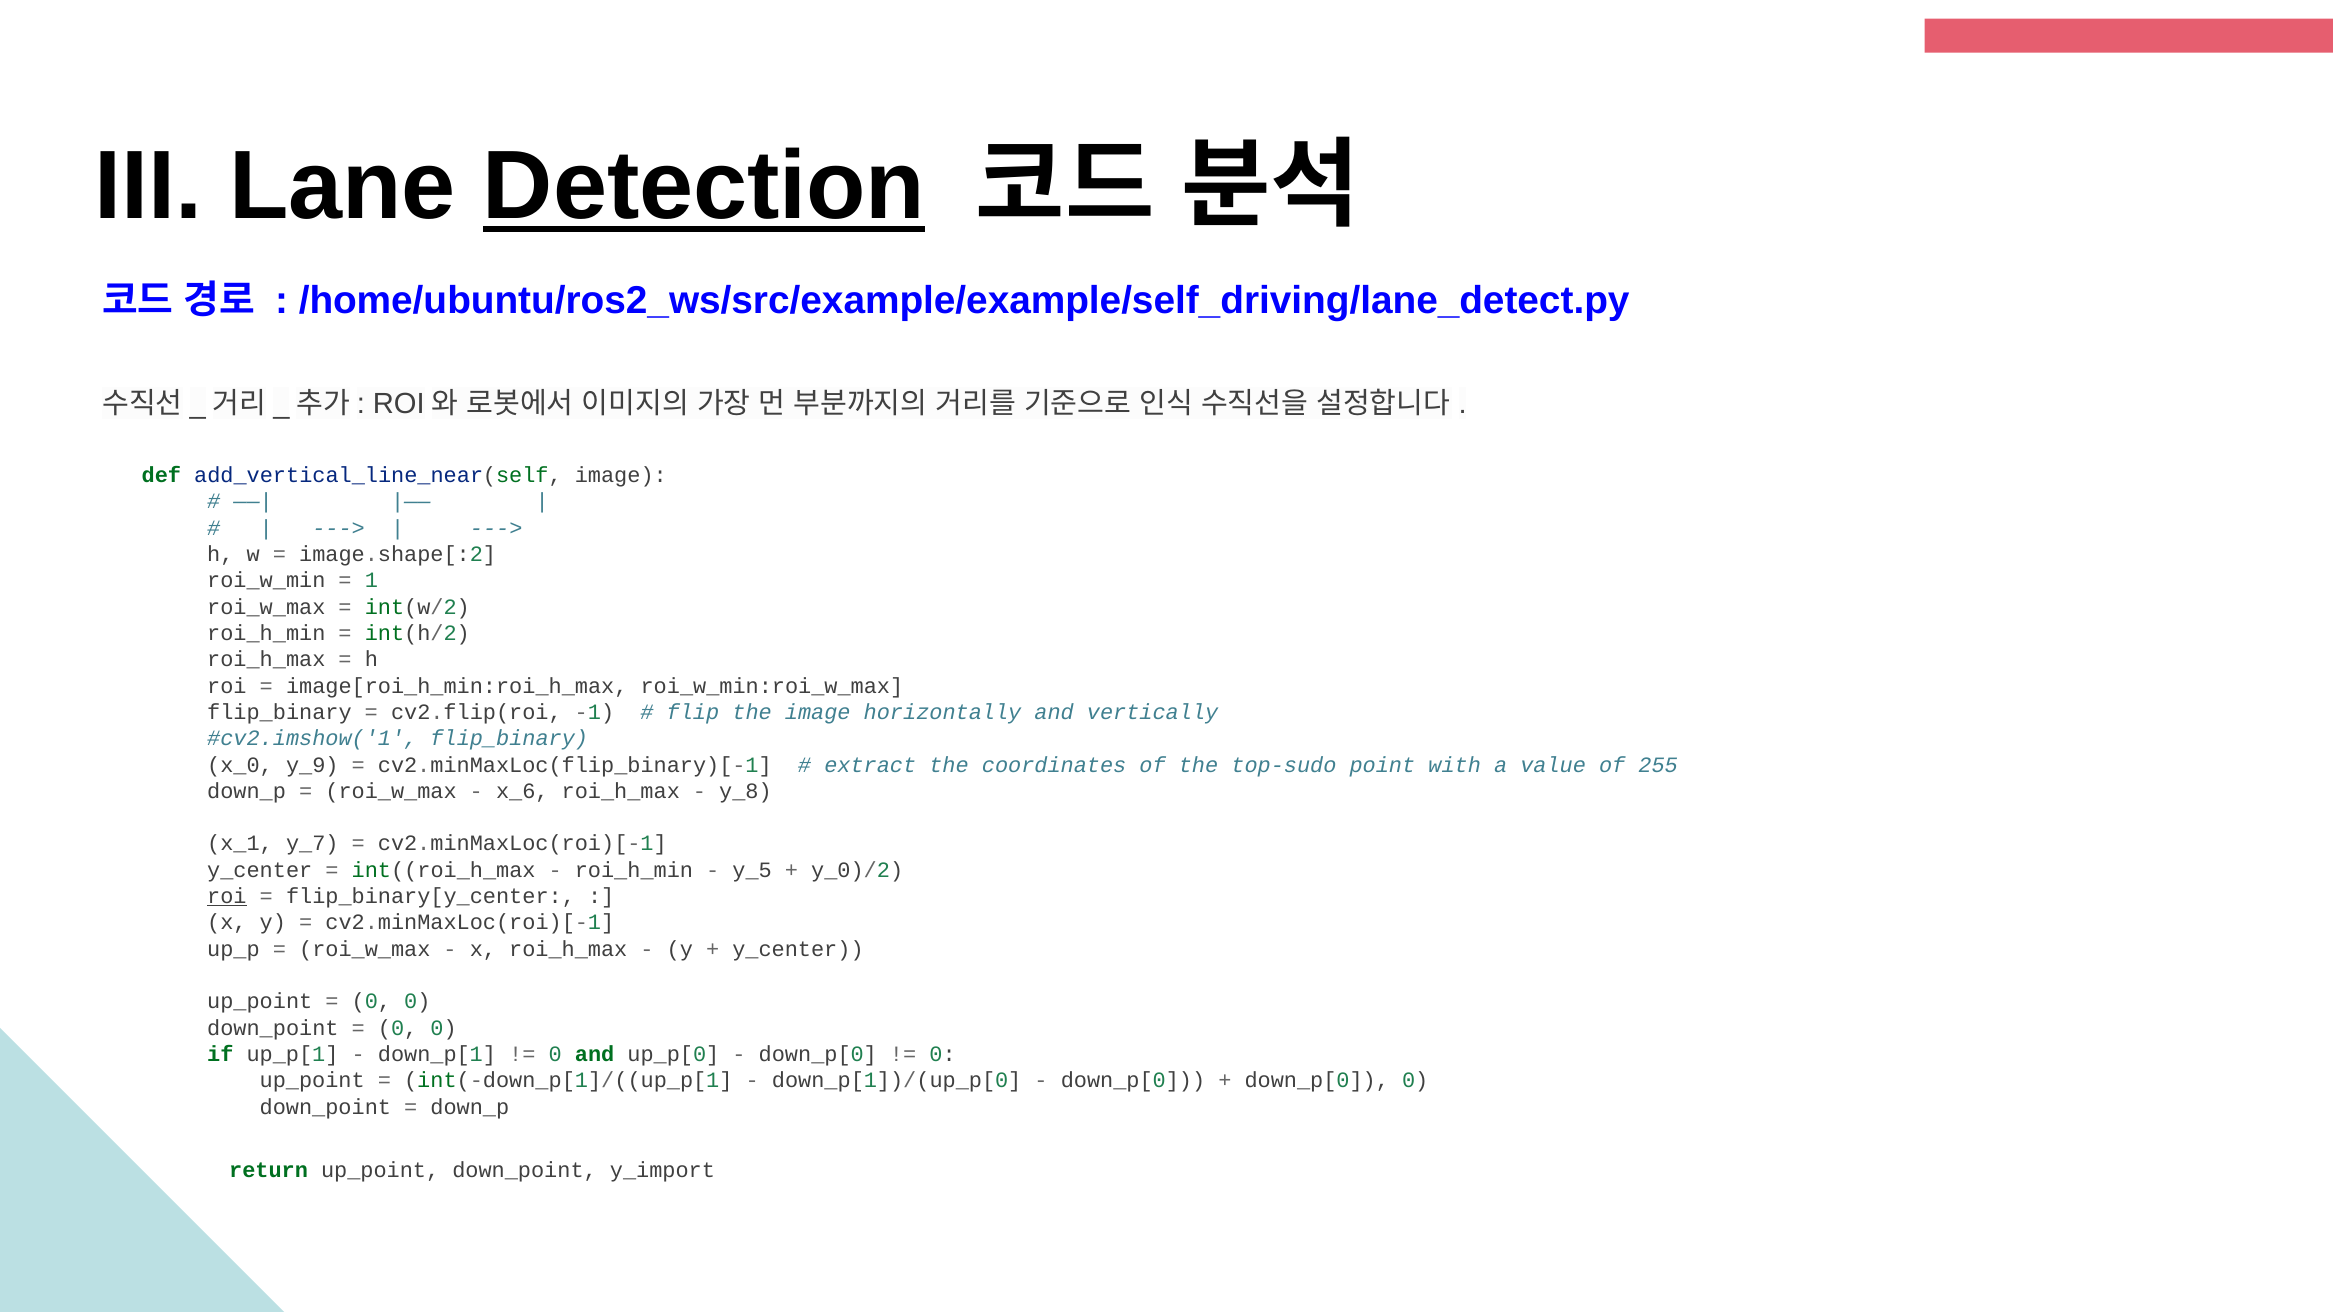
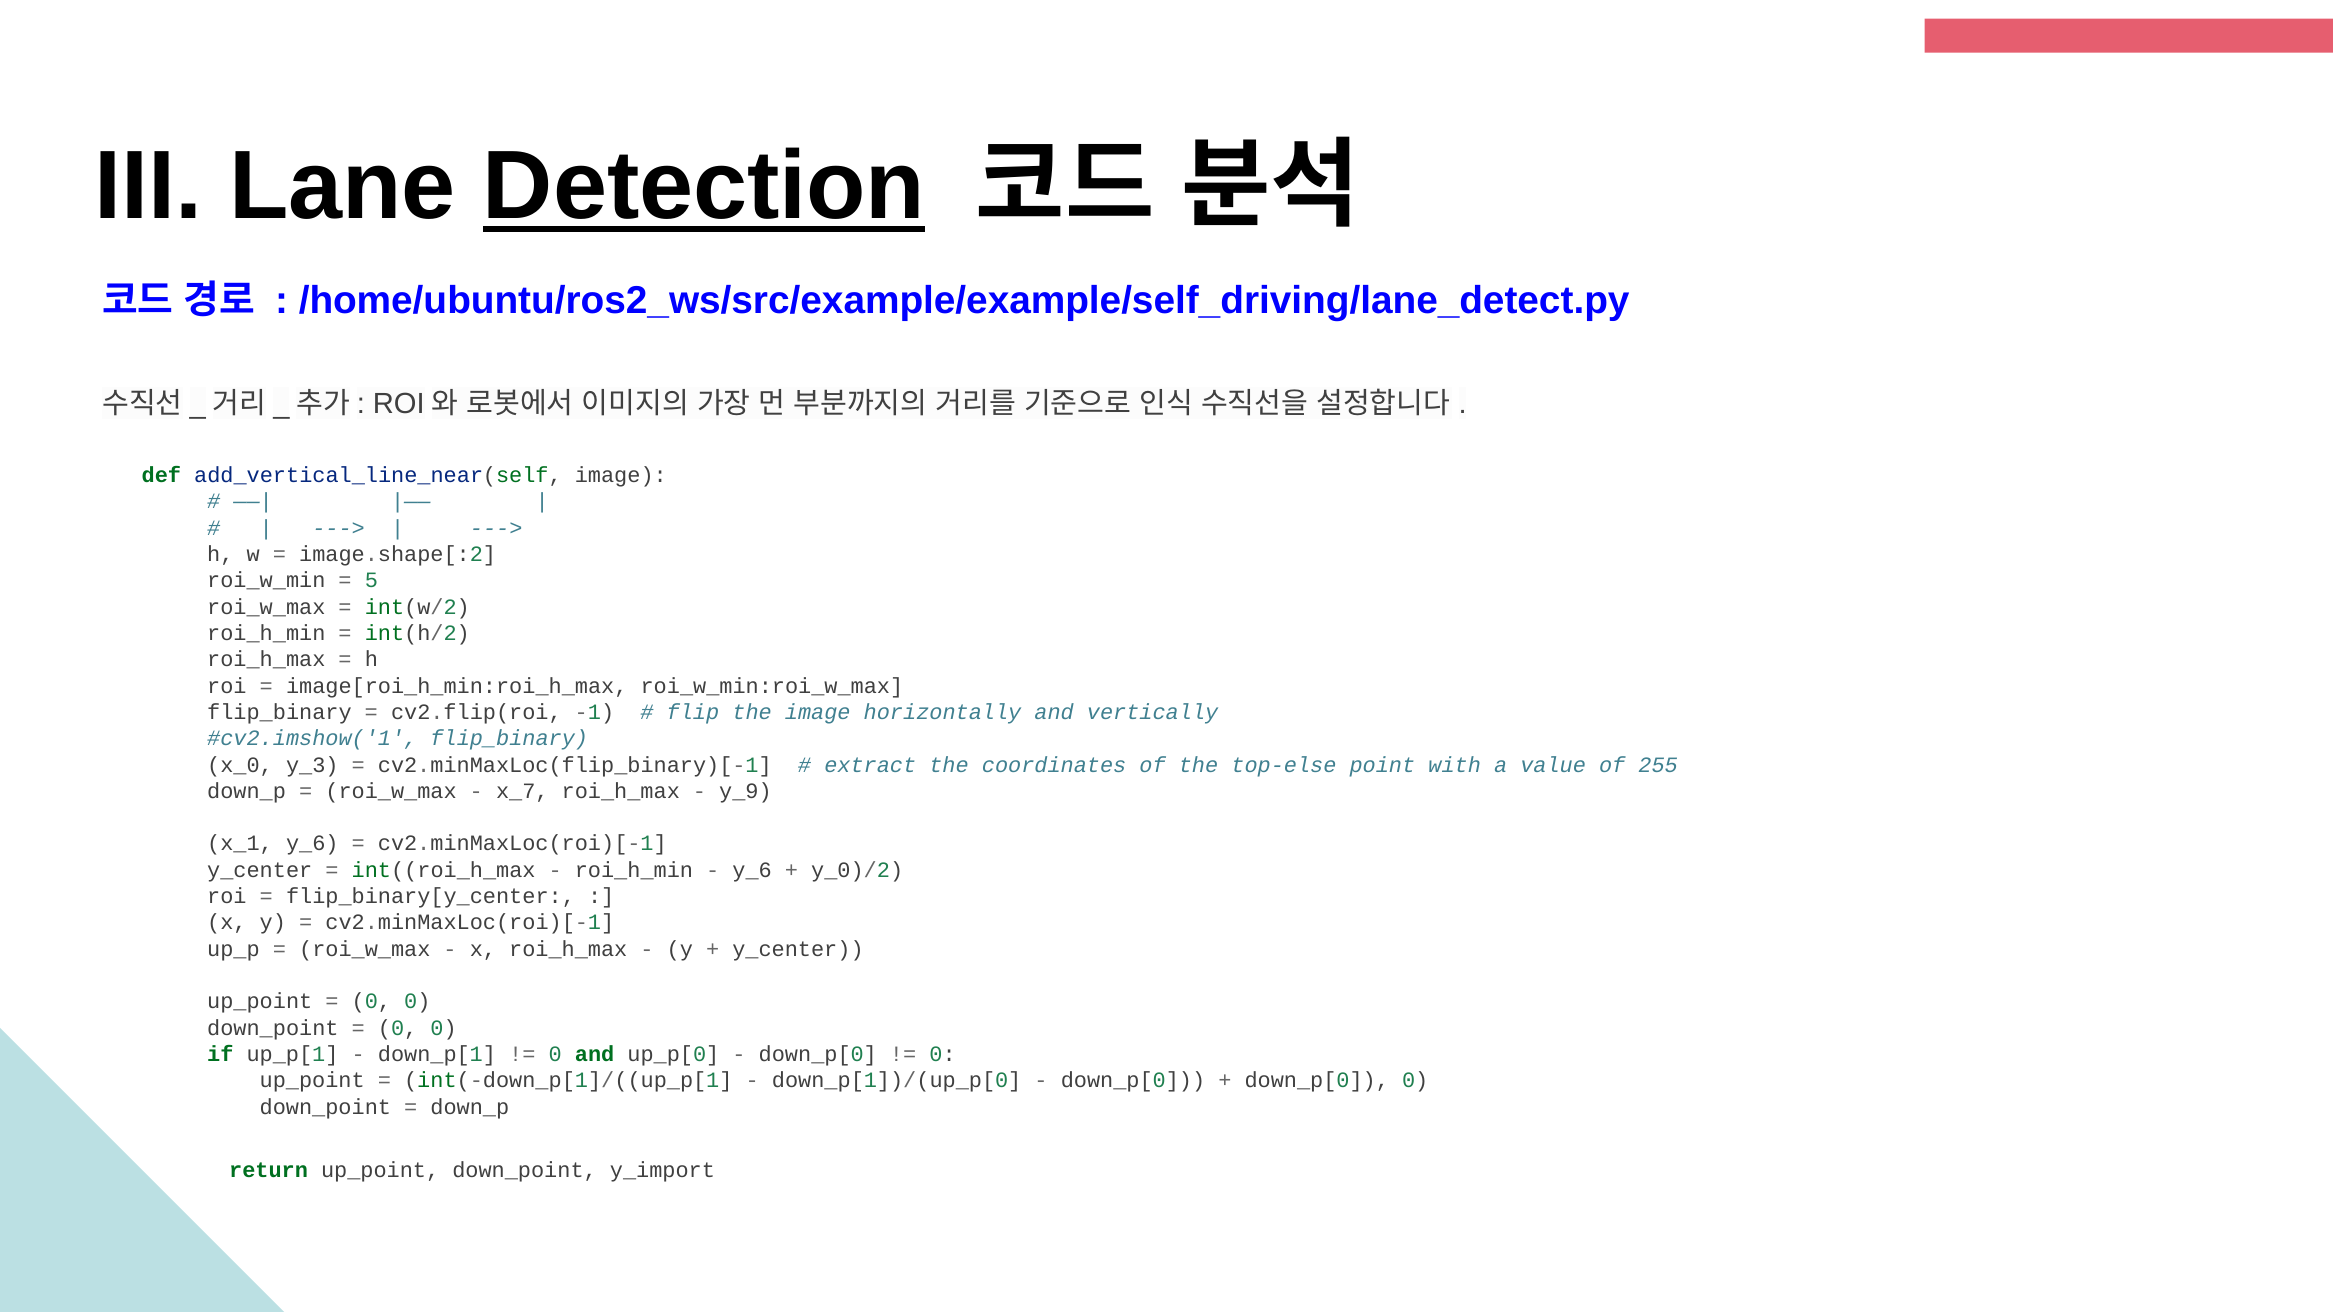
1: 1 -> 5 (371, 581)
y_9: y_9 -> y_3 (312, 765)
top-sudo: top-sudo -> top-else (1284, 765)
x_6: x_6 -> x_7 (522, 791)
y_8: y_8 -> y_9 (745, 791)
x_1 y_7: y_7 -> y_6 (312, 844)
y_5: y_5 -> y_6 (752, 870)
roi underline: present -> none (227, 897)
